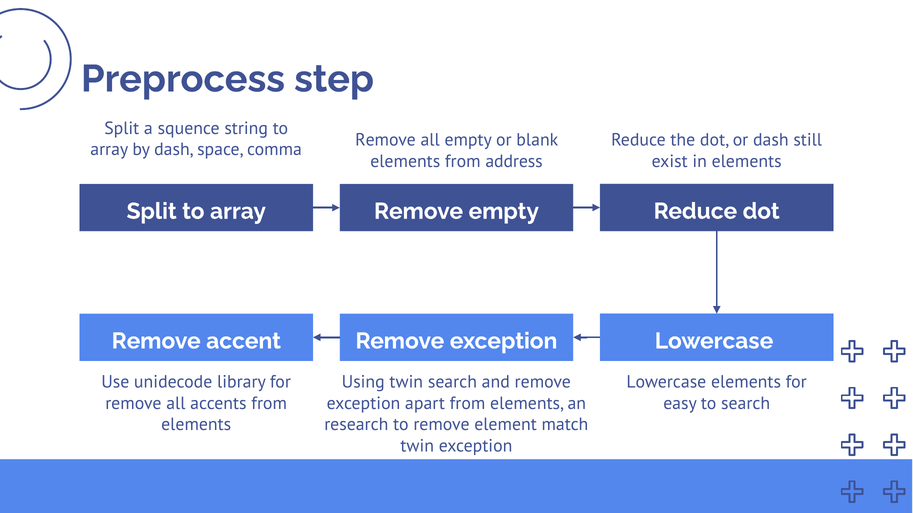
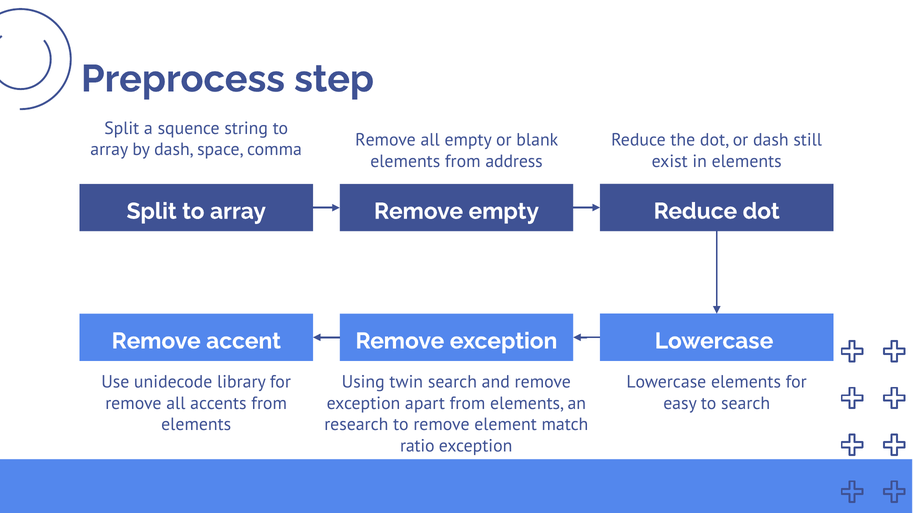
twin: twin -> ratio (417, 446)
